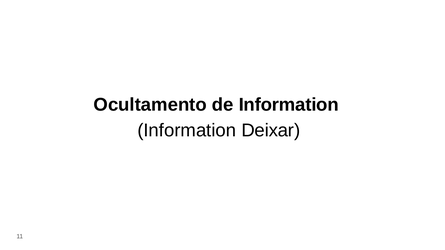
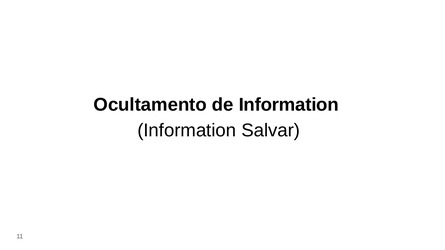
Deixar: Deixar -> Salvar (271, 130)
